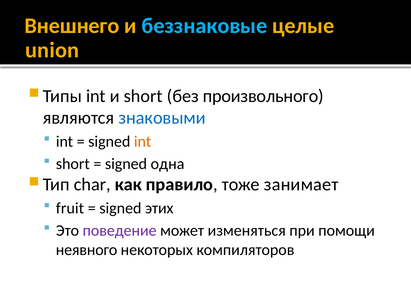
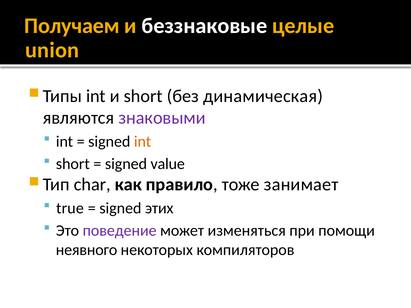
Внешнего: Внешнего -> Получаем (72, 26)
беззнаковые colour: light blue -> white (204, 26)
произвольного: произвольного -> динамическая (263, 96)
знаковыми colour: blue -> purple (162, 118)
одна: одна -> value (168, 164)
fruit: fruit -> true (70, 208)
